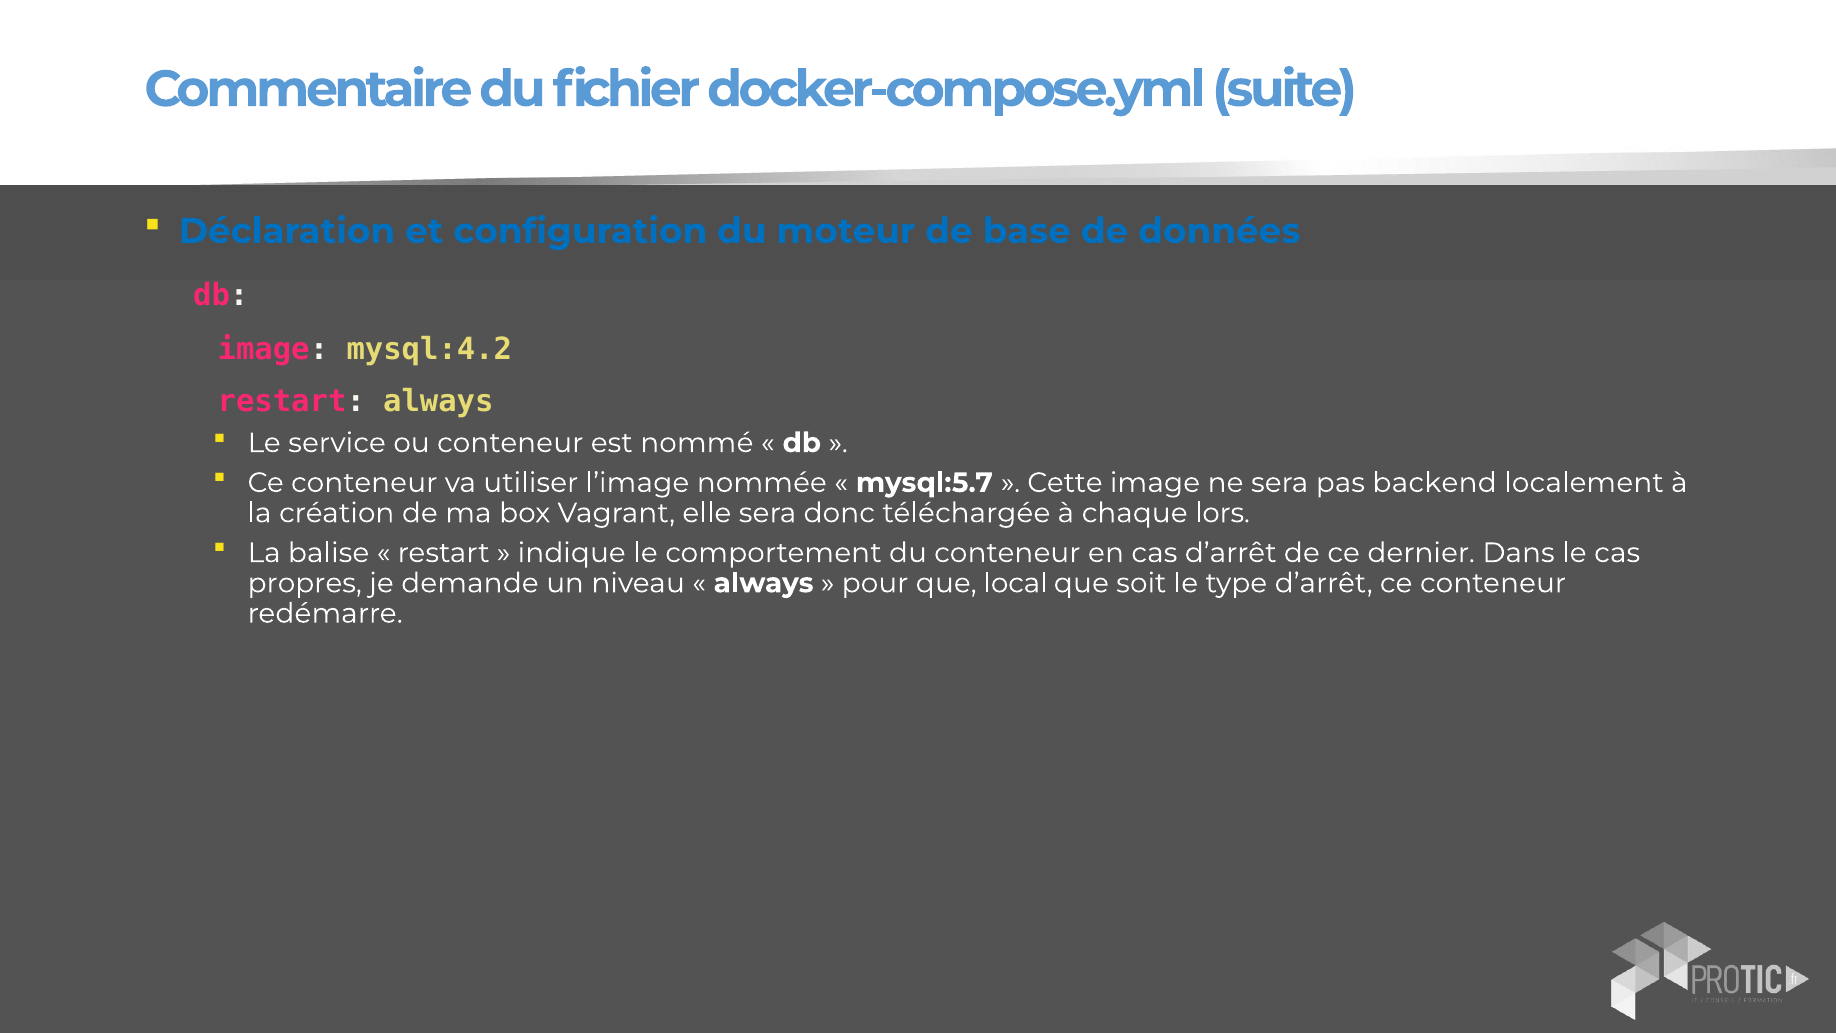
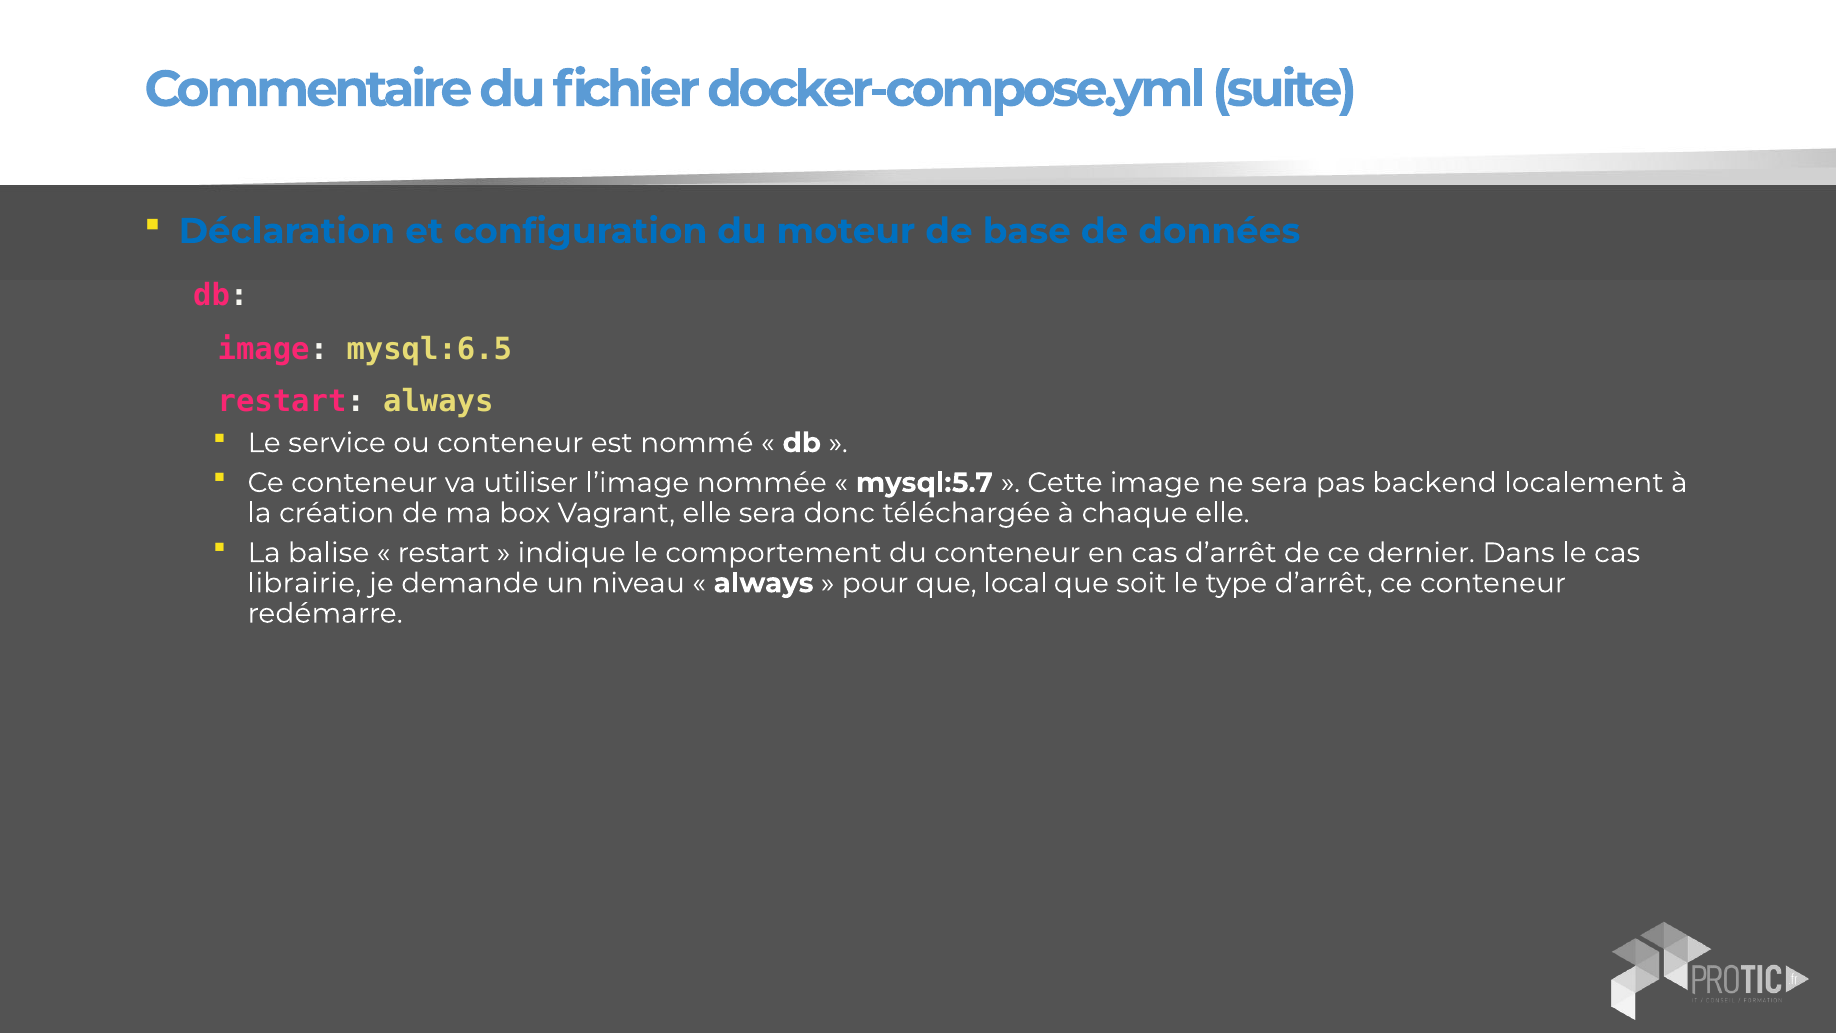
mysql:4.2: mysql:4.2 -> mysql:6.5 (429, 349)
chaque lors: lors -> elle (1222, 513)
propres: propres -> librairie (305, 583)
